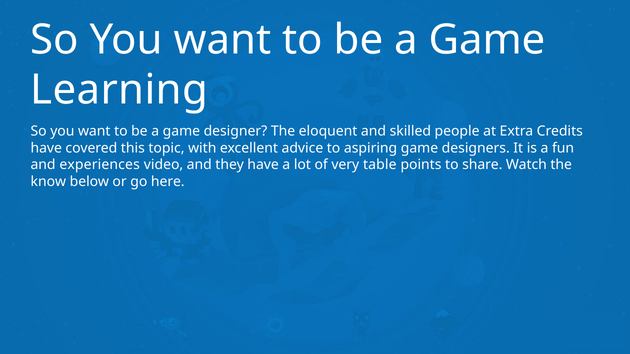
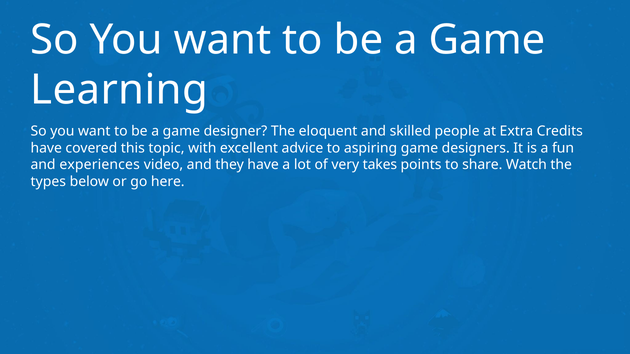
table: table -> takes (380, 165)
know: know -> types (48, 182)
